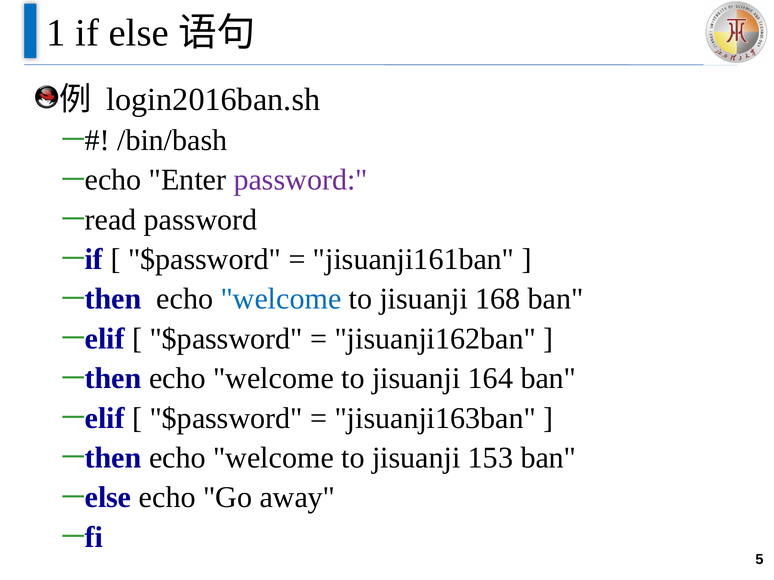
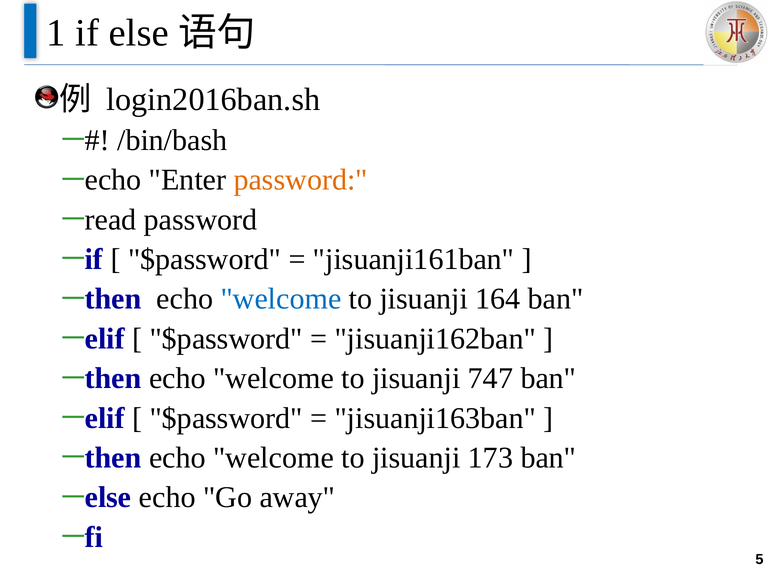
password colour: purple -> orange (301, 180)
168: 168 -> 164 (498, 299)
164: 164 -> 747 (491, 379)
153: 153 -> 173 (491, 458)
